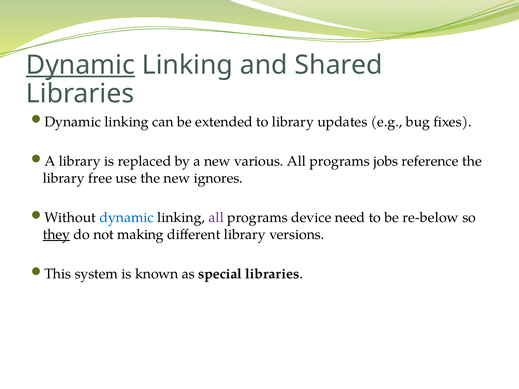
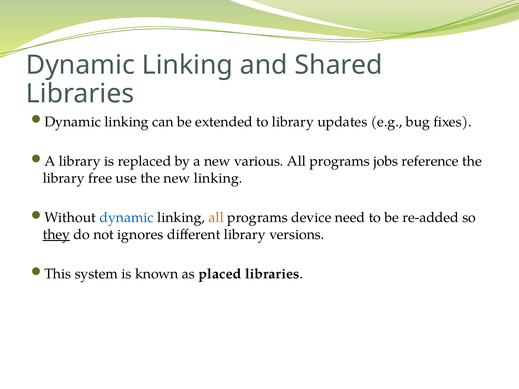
Dynamic underline: present -> none (80, 65)
new ignores: ignores -> linking (218, 178)
all colour: purple -> orange (216, 218)
re-below: re-below -> re-added (431, 218)
making: making -> ignores (140, 235)
special: special -> placed (220, 274)
